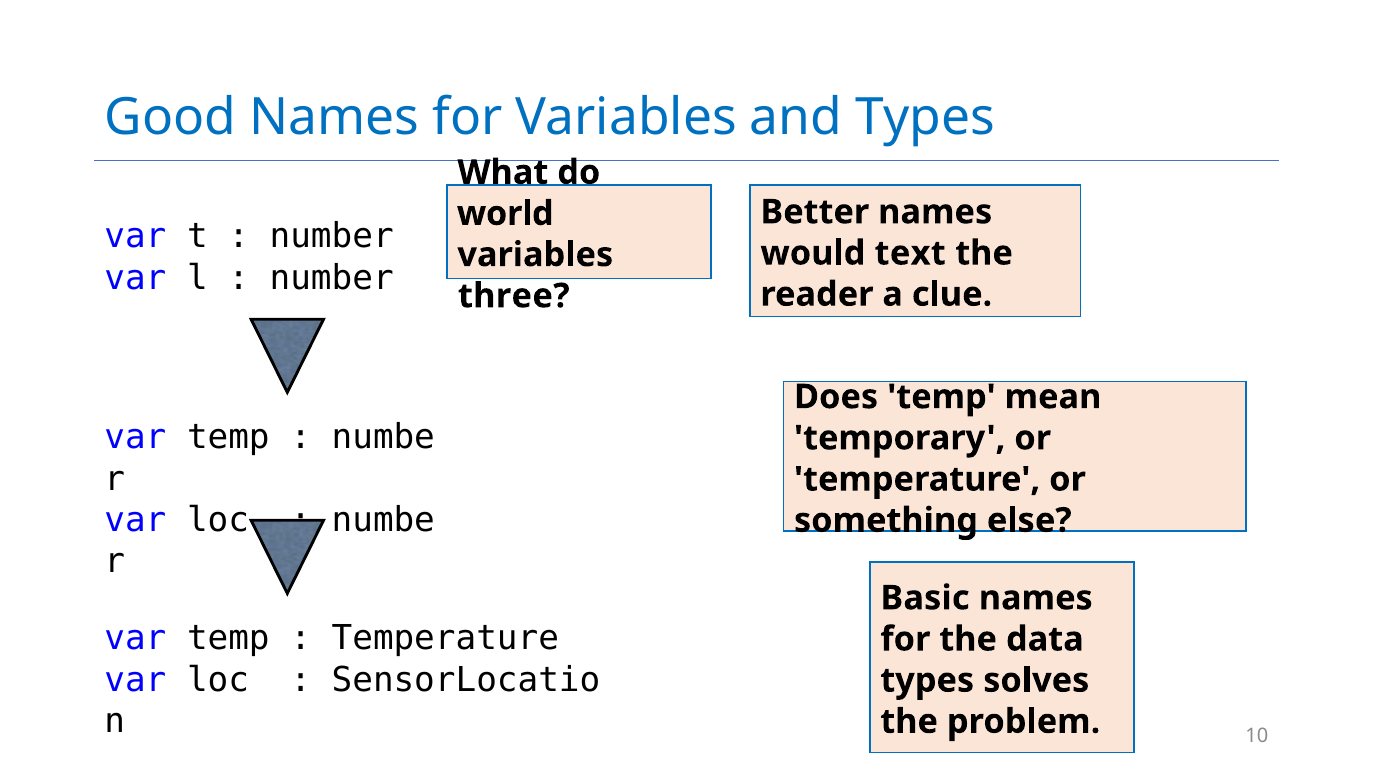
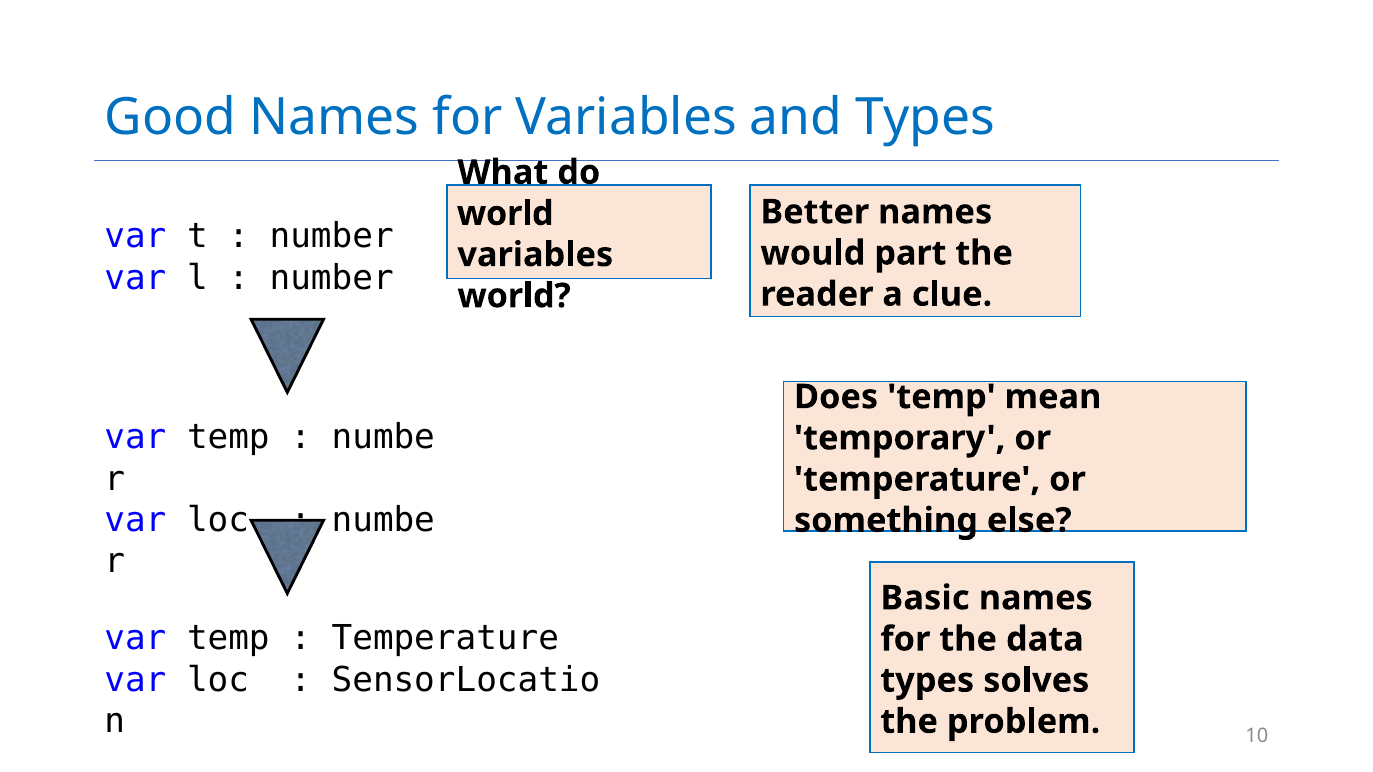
text: text -> part (910, 253)
three: three -> world (514, 296)
